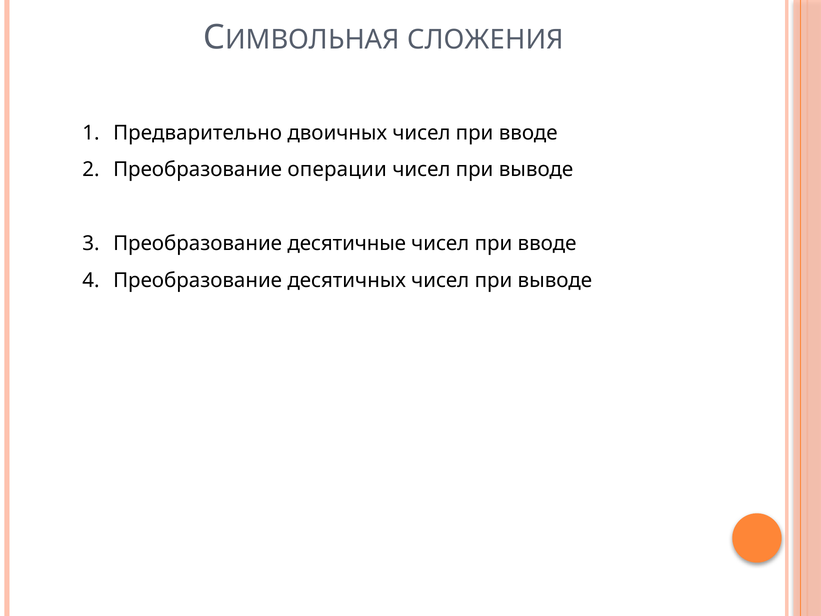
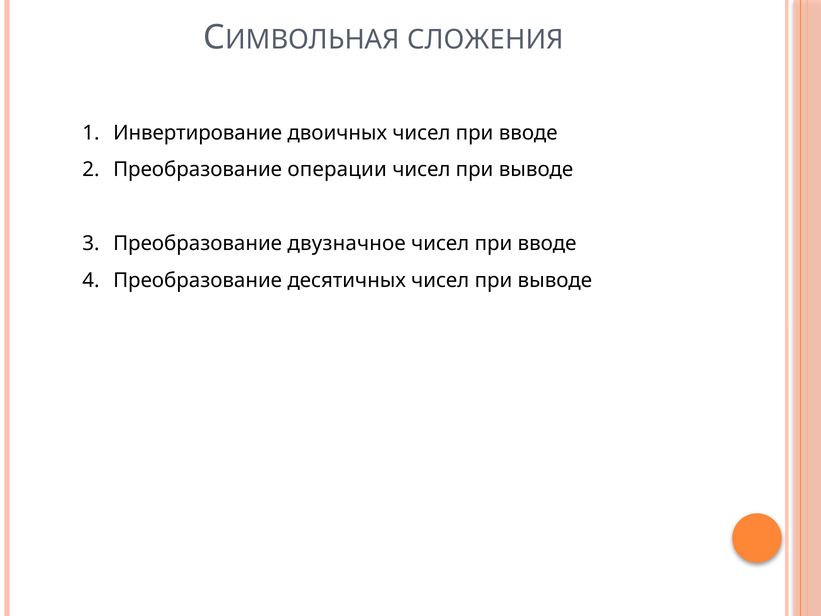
Предварительно: Предварительно -> Инвертирование (198, 133)
десятичные: десятичные -> двузначное (347, 244)
